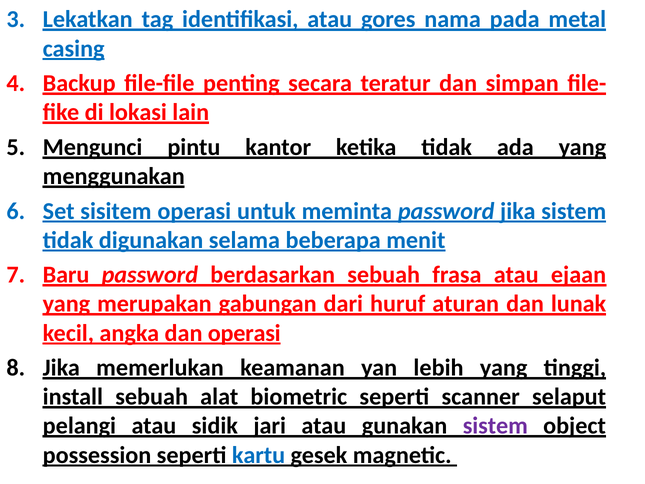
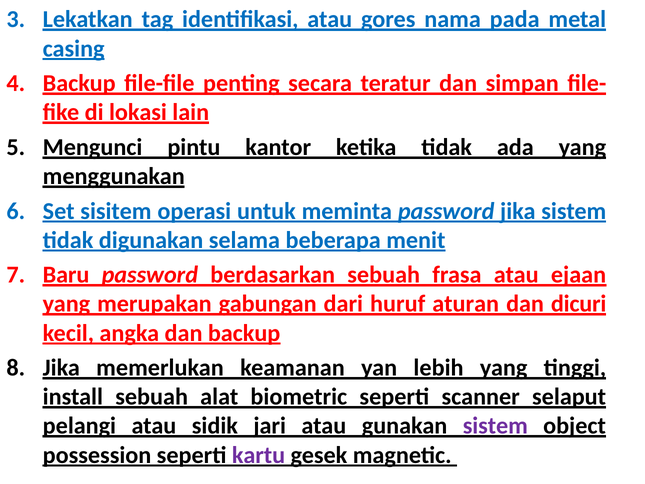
lunak: lunak -> dicuri (579, 304)
dan operasi: operasi -> backup (244, 333)
kartu colour: blue -> purple (259, 455)
